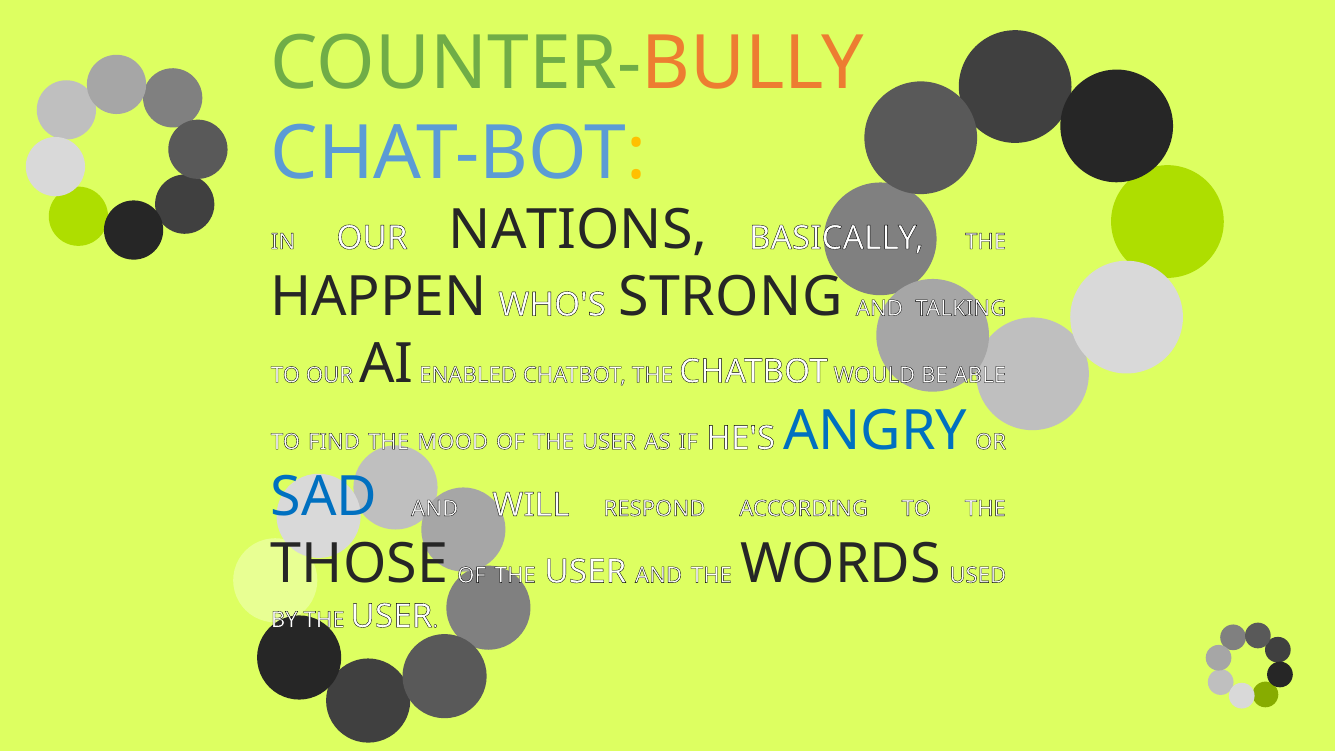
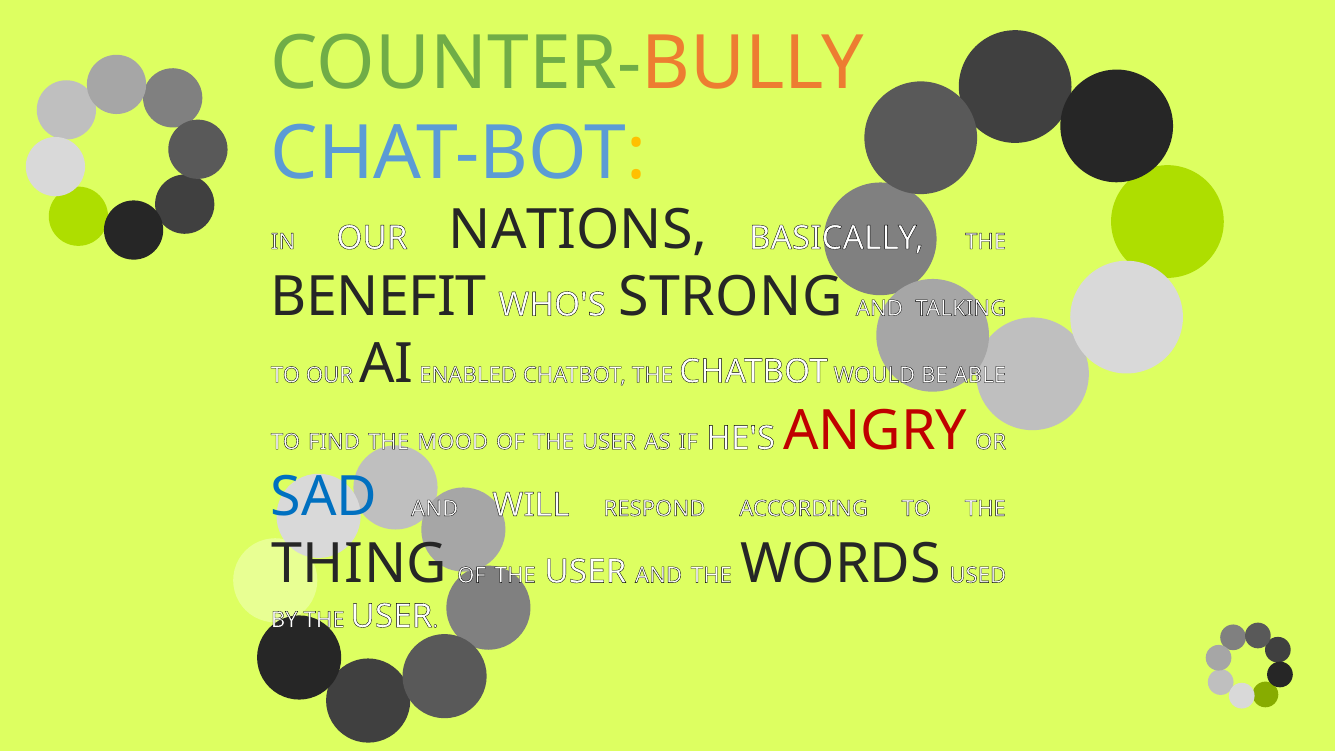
HAPPEN: HAPPEN -> BENEFIT (379, 297)
ANGRY colour: blue -> red (875, 431)
THOSE: THOSE -> THING (359, 564)
